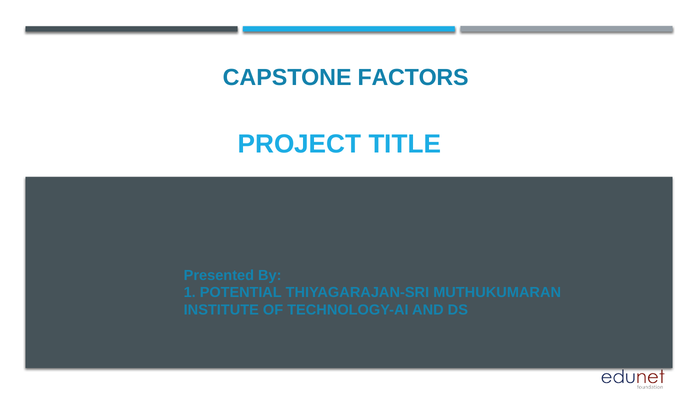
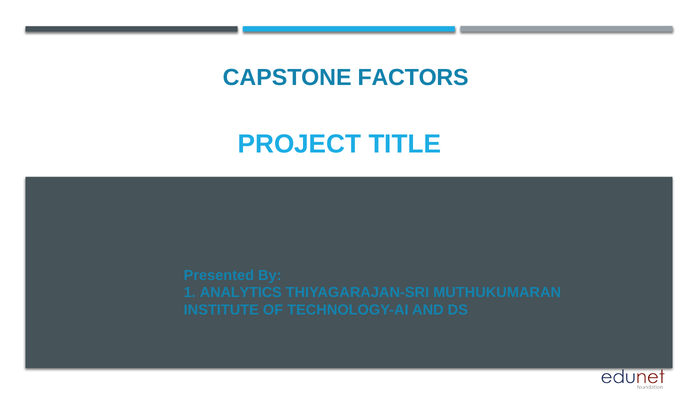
POTENTIAL: POTENTIAL -> ANALYTICS (241, 292)
